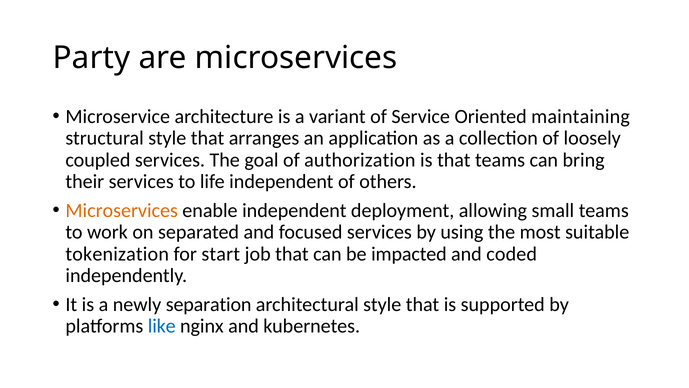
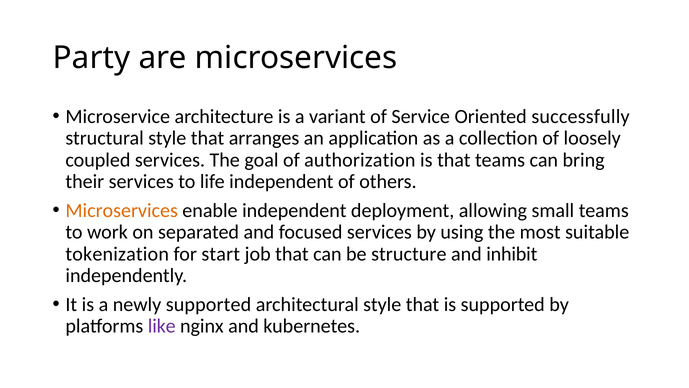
maintaining: maintaining -> successfully (581, 116)
impacted: impacted -> structure (409, 254)
coded: coded -> inhibit (512, 254)
newly separation: separation -> supported (209, 304)
like colour: blue -> purple (162, 326)
